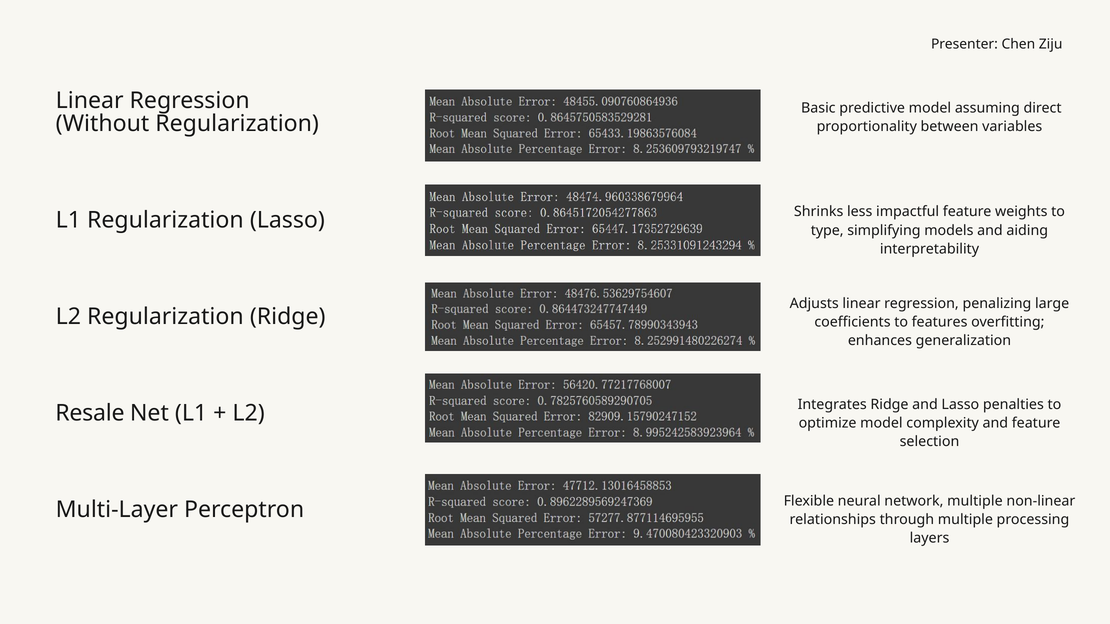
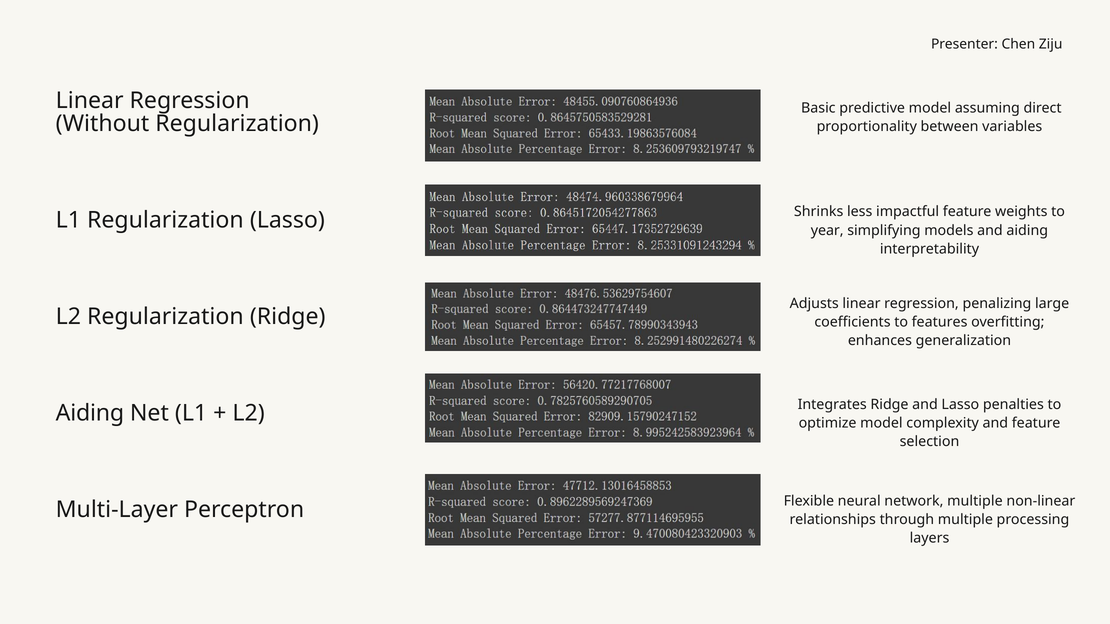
type: type -> year (827, 230)
Resale: Resale -> Aiding (90, 413)
